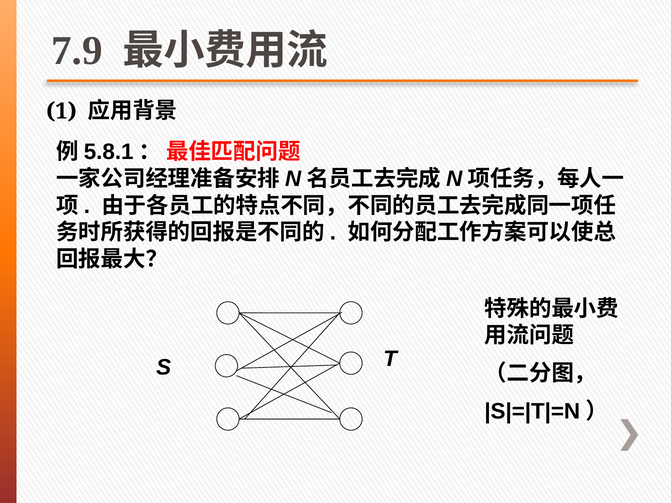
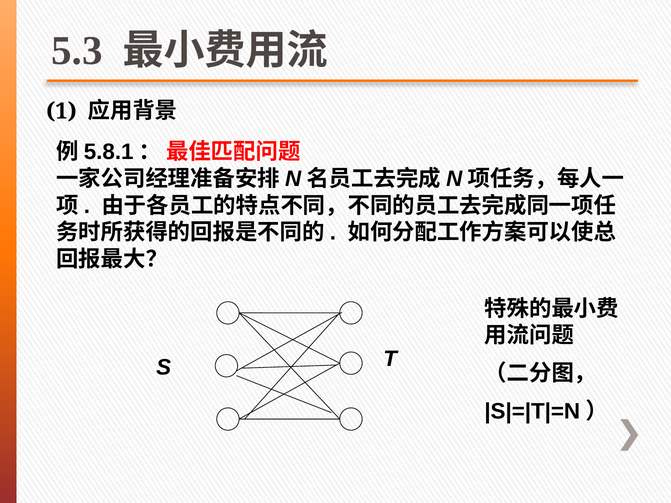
7.9: 7.9 -> 5.3 (77, 51)
